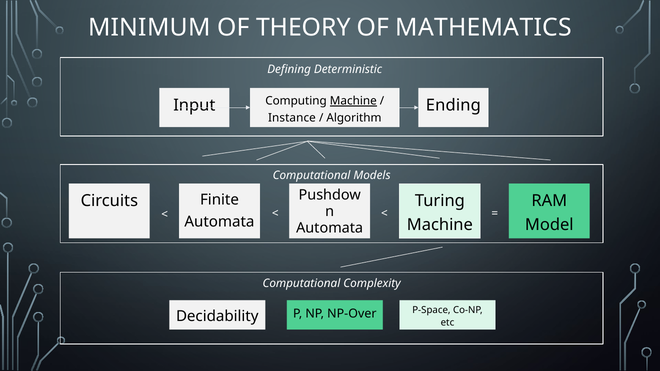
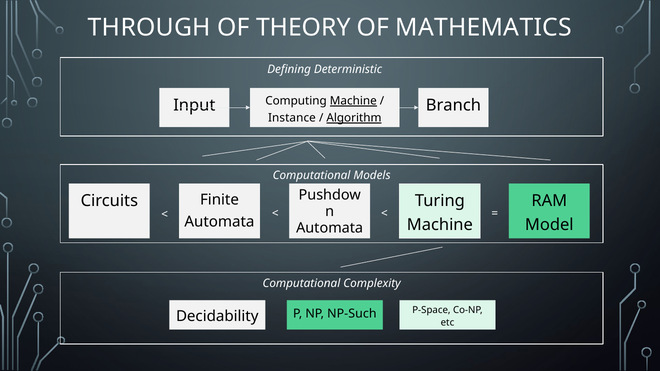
MINIMUM: MINIMUM -> THROUGH (149, 28)
Ending: Ending -> Branch (453, 105)
Algorithm underline: none -> present (354, 118)
NP-Over: NP-Over -> NP-Such (352, 314)
